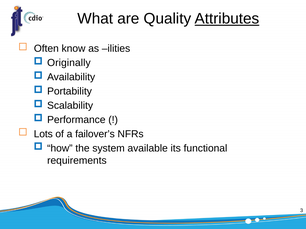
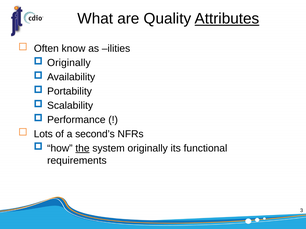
failover’s: failover’s -> second’s (95, 134)
the underline: none -> present (83, 149)
system available: available -> originally (148, 149)
